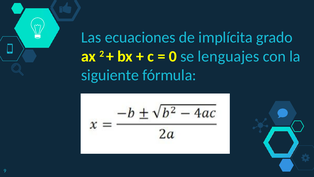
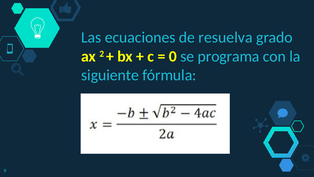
implícita: implícita -> resuelva (226, 37)
lenguajes: lenguajes -> programa (229, 56)
